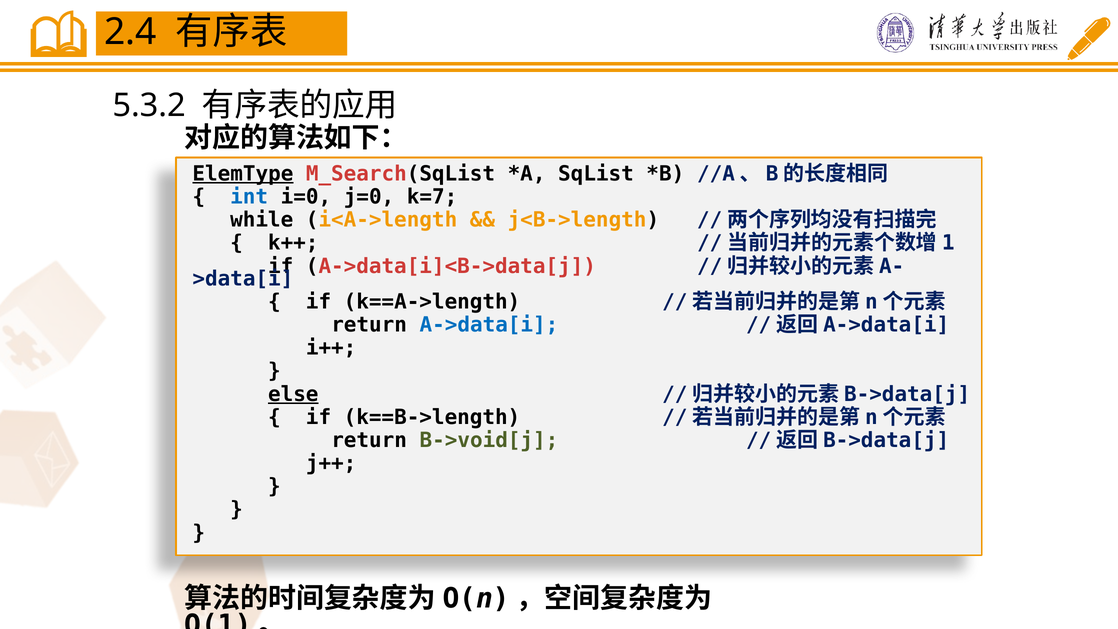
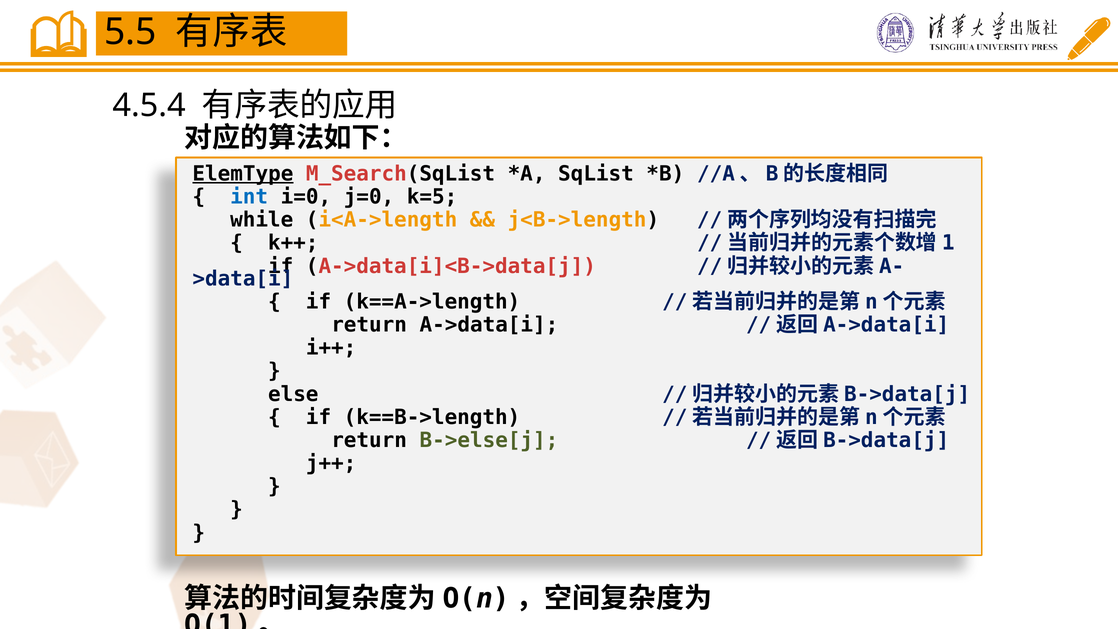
2.4: 2.4 -> 5.5 (130, 32)
5.3.2: 5.3.2 -> 4.5.4 (149, 105)
k=7: k=7 -> k=5 (432, 197)
A->data[i colour: blue -> black (489, 325)
else underline: present -> none (293, 394)
B->void[j: B->void[j -> B->else[j (489, 440)
